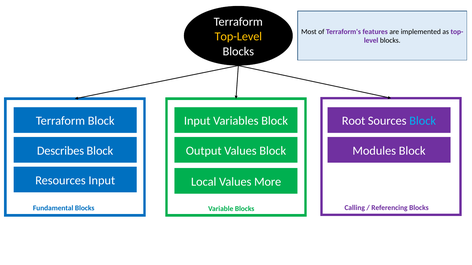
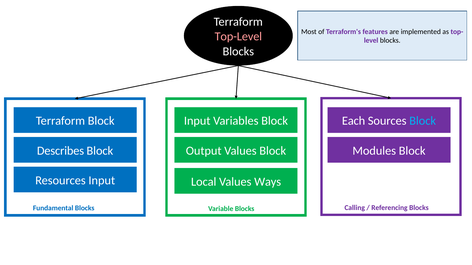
Top-Level colour: yellow -> pink (238, 37)
Root: Root -> Each (354, 121)
More: More -> Ways (268, 182)
